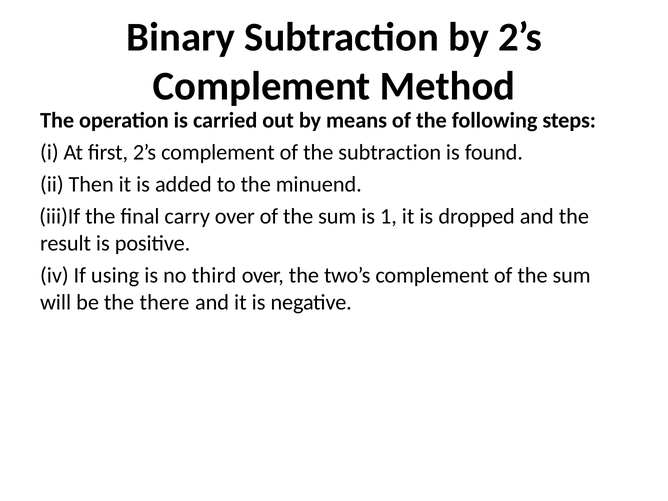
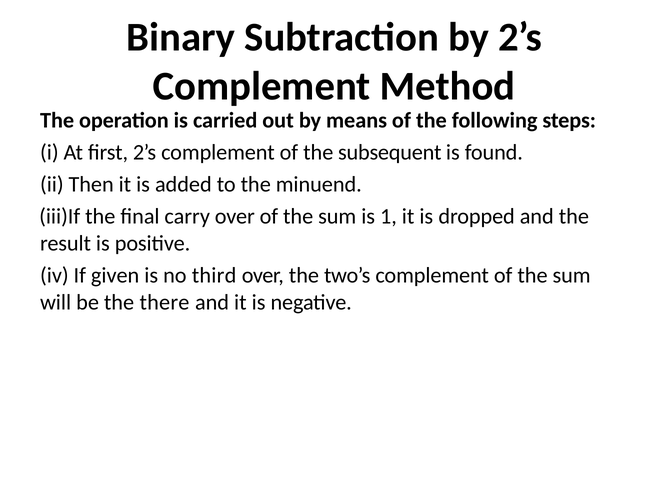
the subtraction: subtraction -> subsequent (390, 152)
using: using -> given (115, 275)
